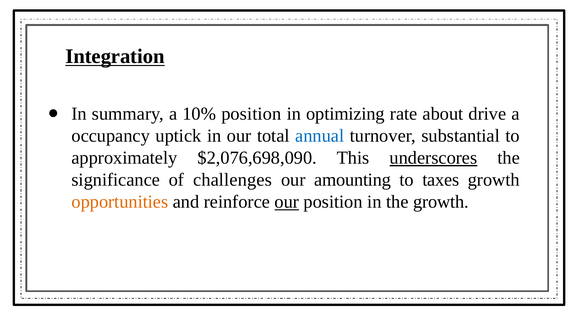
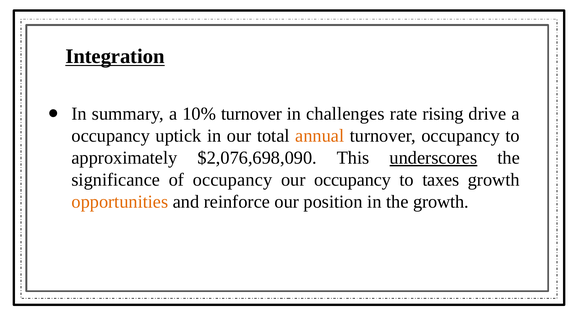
10% position: position -> turnover (251, 114)
optimizing: optimizing -> challenges (345, 114)
about: about -> rising (443, 114)
annual colour: blue -> orange (320, 136)
turnover substantial: substantial -> occupancy (461, 136)
of challenges: challenges -> occupancy (233, 180)
our amounting: amounting -> occupancy (353, 180)
our underline: present -> none (287, 202)
